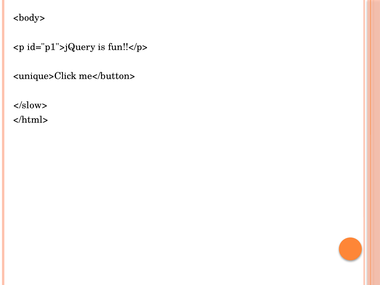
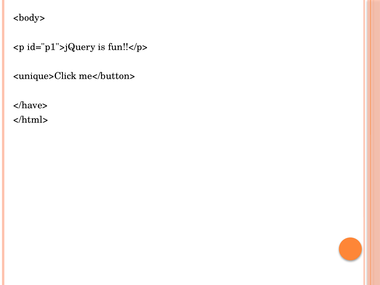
</slow>: </slow> -> </have> (31, 105)
